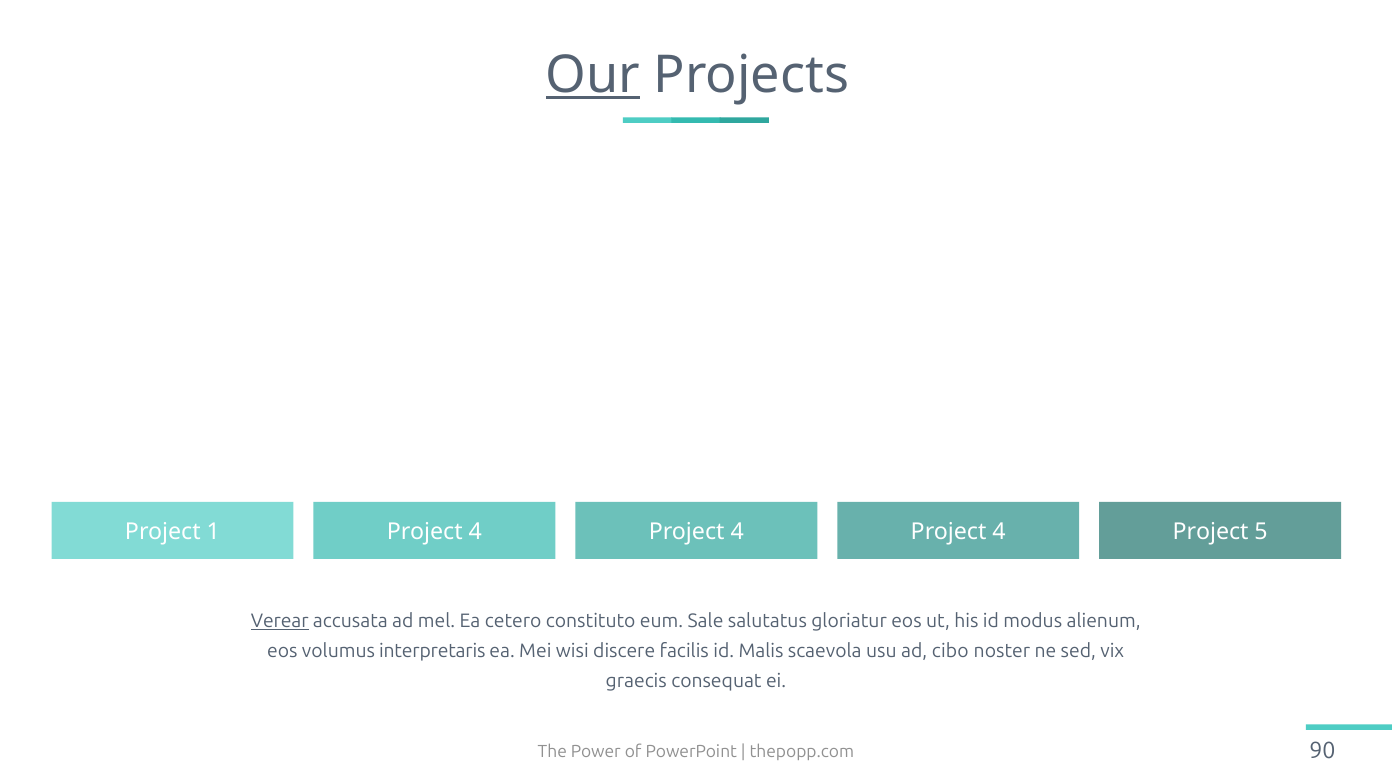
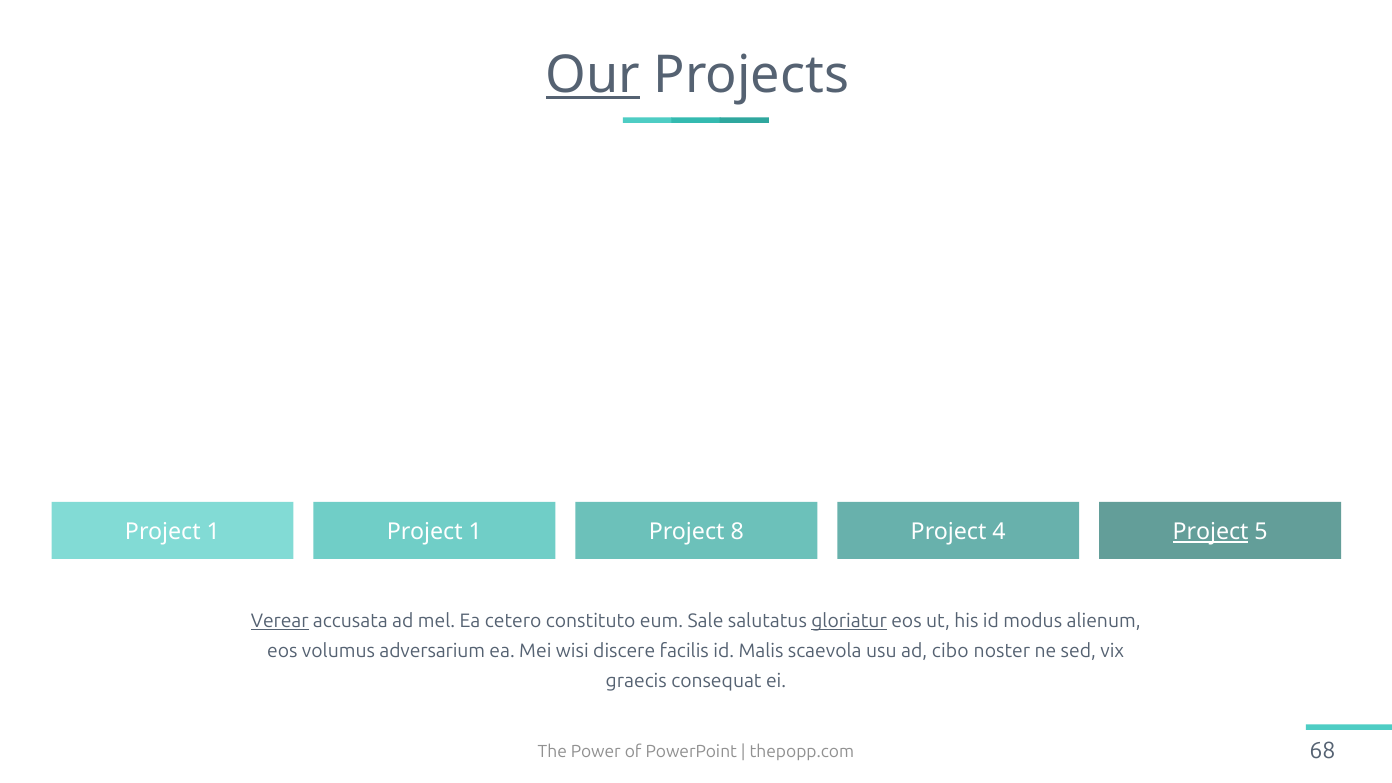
4: 4 -> 1 (475, 532)
4: 4 -> 8 (737, 532)
Project underline: none -> present (1211, 532)
gloriatur underline: none -> present (849, 621)
interpretaris: interpretaris -> adversarium (432, 651)
90: 90 -> 68 (1322, 751)
